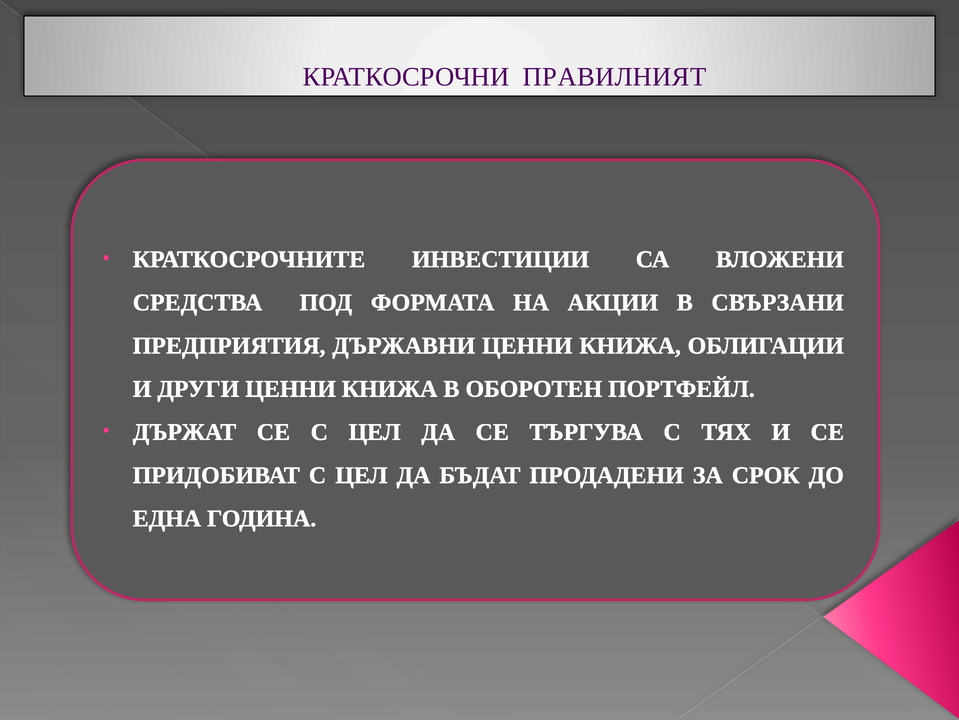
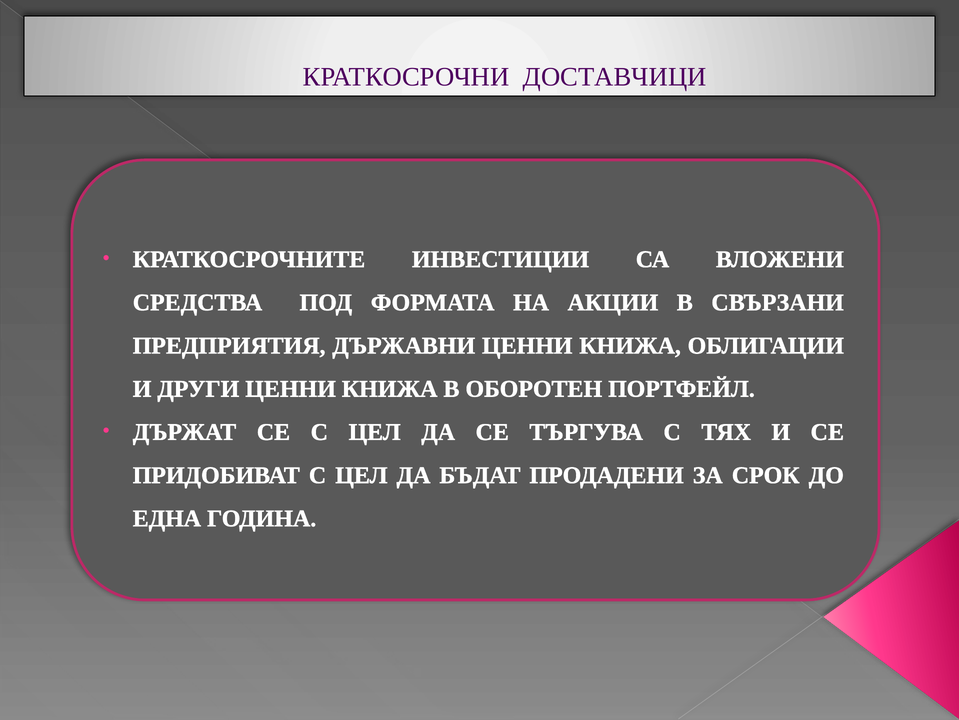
ПРАВИЛНИЯТ: ПРАВИЛНИЯТ -> ДОСТАВЧИЦИ (615, 77)
